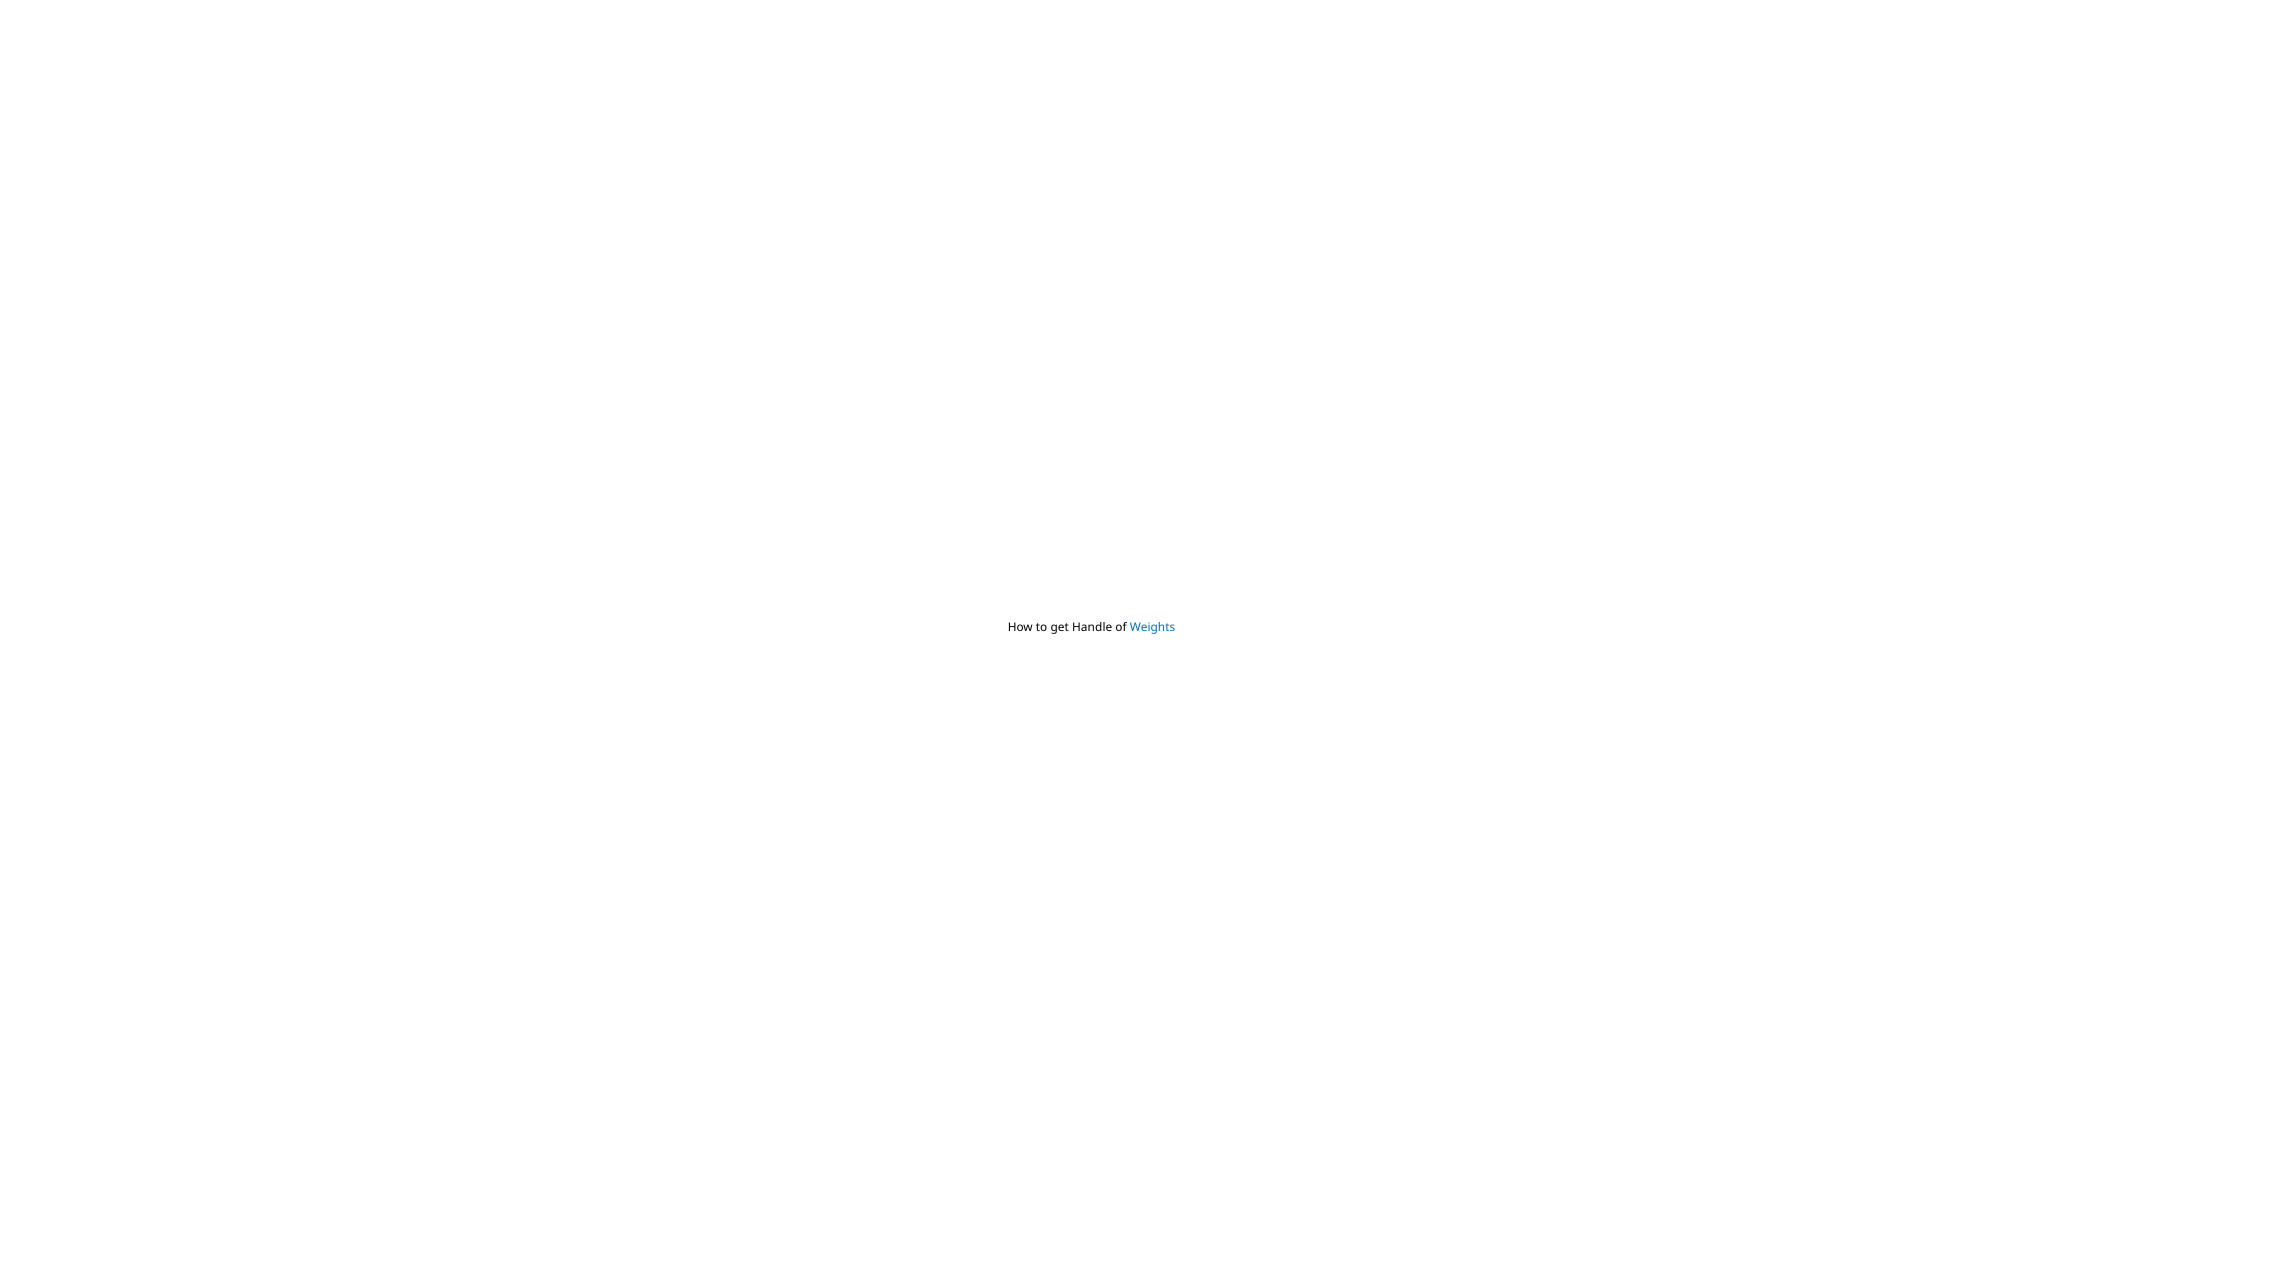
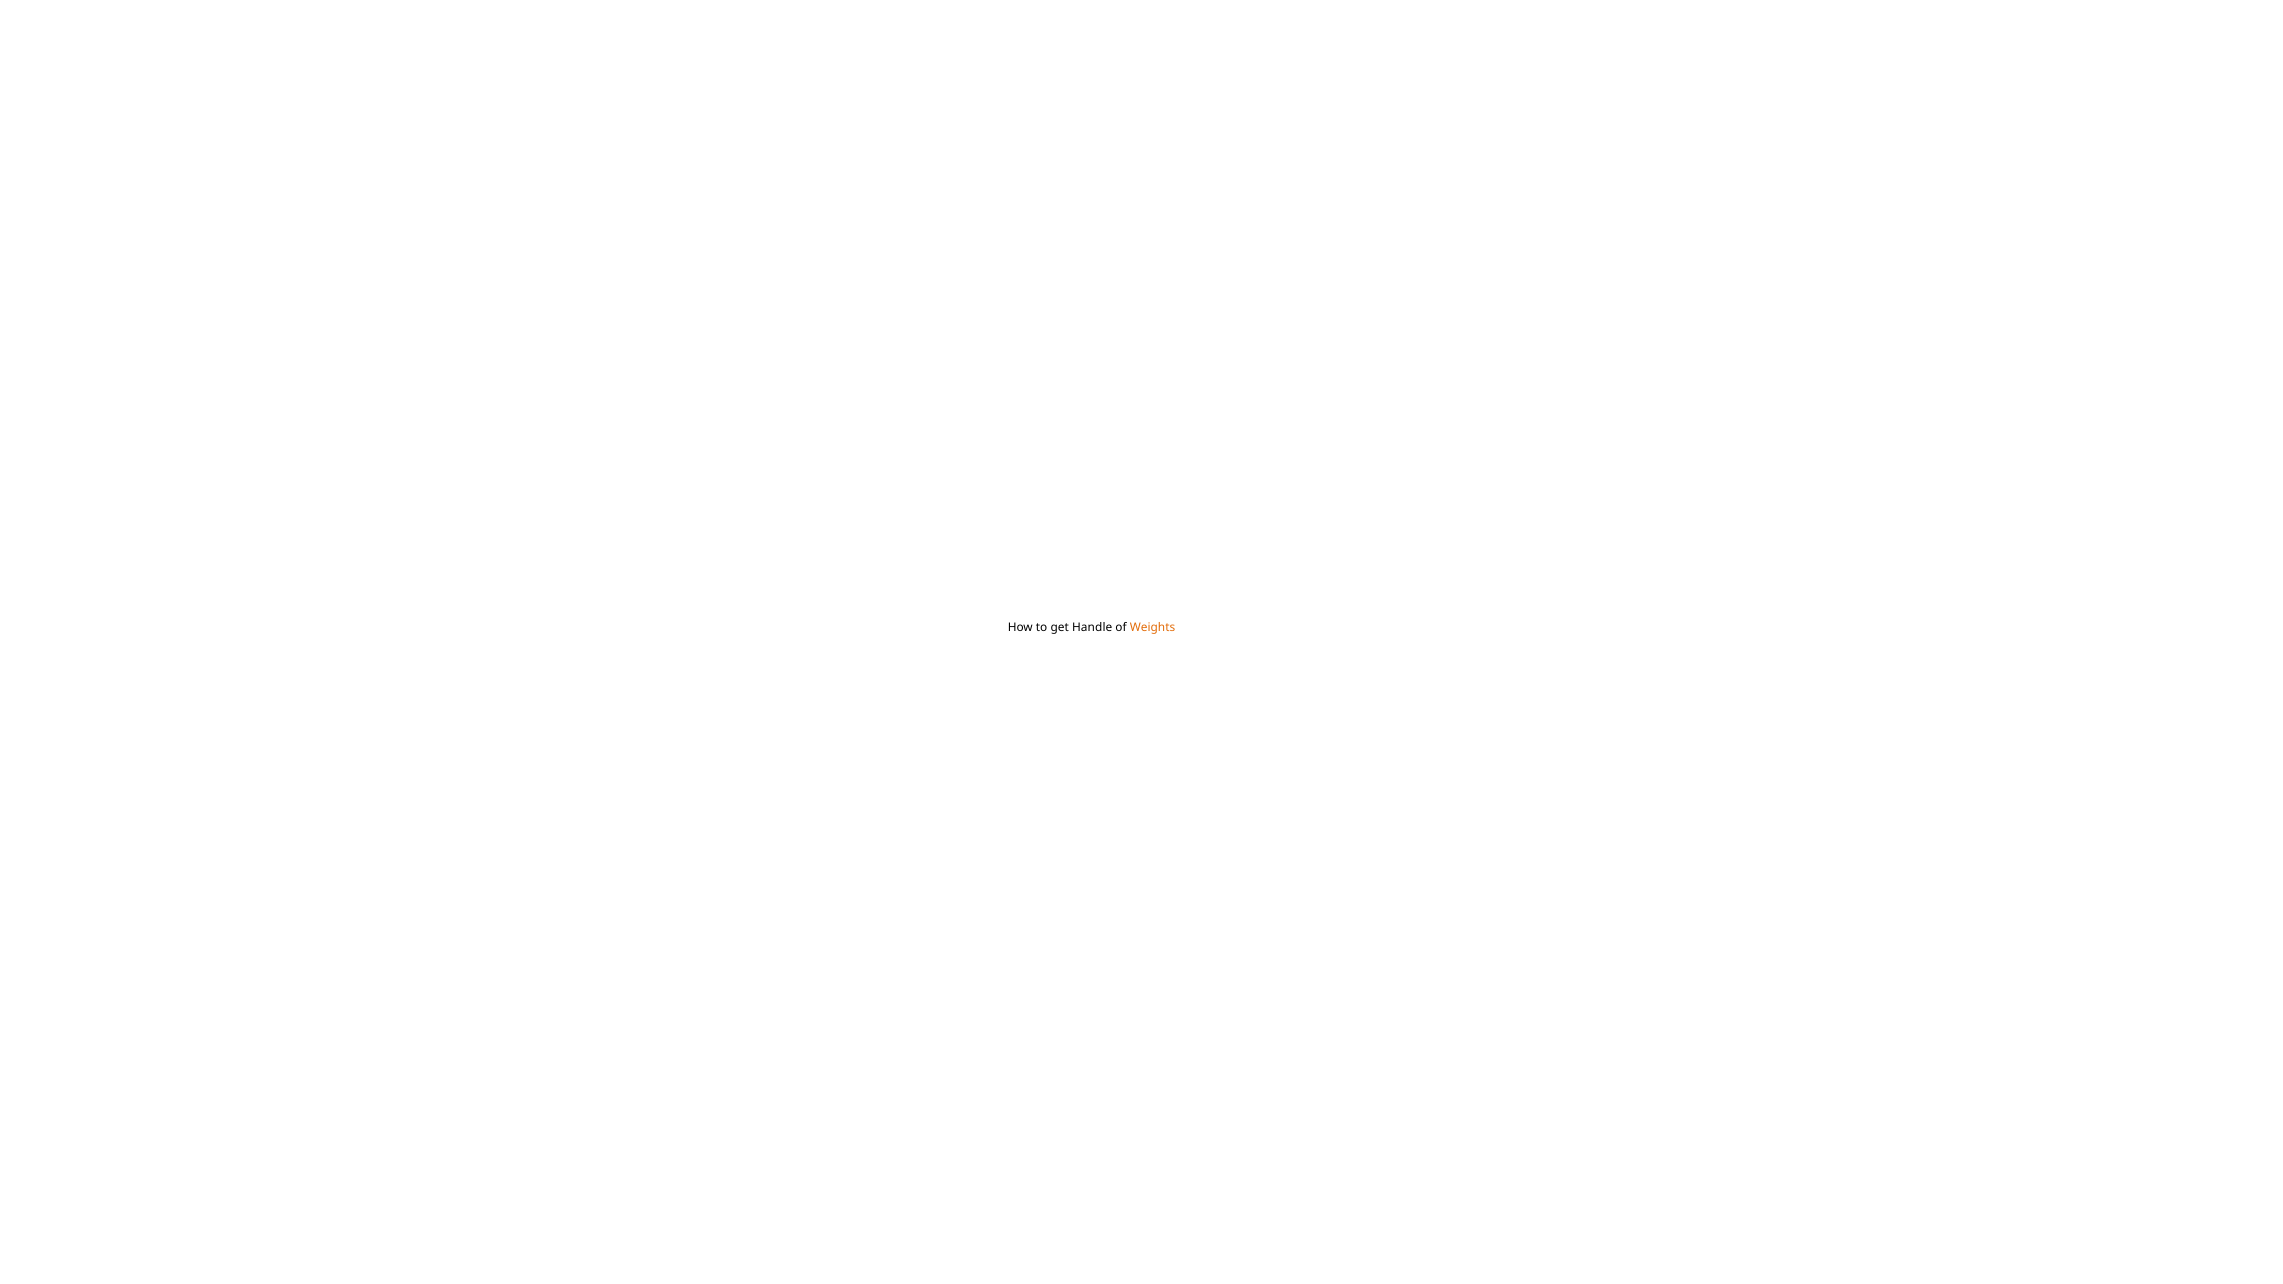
Weights colour: blue -> orange (1153, 627)
